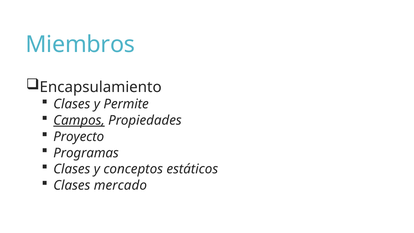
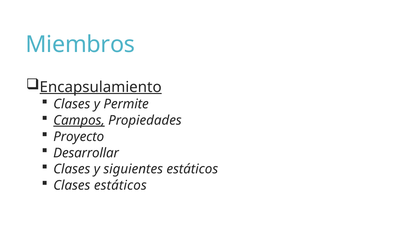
Encapsulamiento underline: none -> present (101, 87)
Programas: Programas -> Desarrollar (86, 153)
conceptos: conceptos -> siguientes (133, 169)
Clases mercado: mercado -> estáticos (120, 185)
